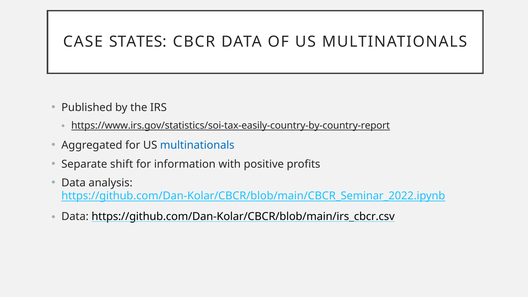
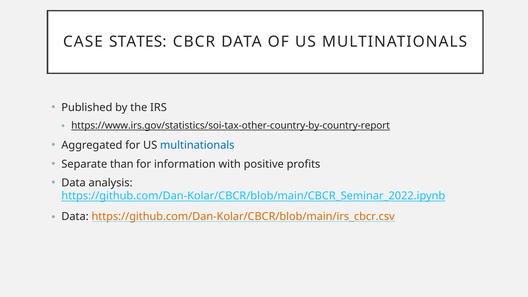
https://www.irs.gov/statistics/soi-tax-easily-country-by-country-report: https://www.irs.gov/statistics/soi-tax-easily-country-by-country-report -> https://www.irs.gov/statistics/soi-tax-other-country-by-country-report (231, 126)
shift: shift -> than (122, 164)
https://github.com/Dan-Kolar/CBCR/blob/main/irs_cbcr.csv colour: black -> orange (243, 217)
